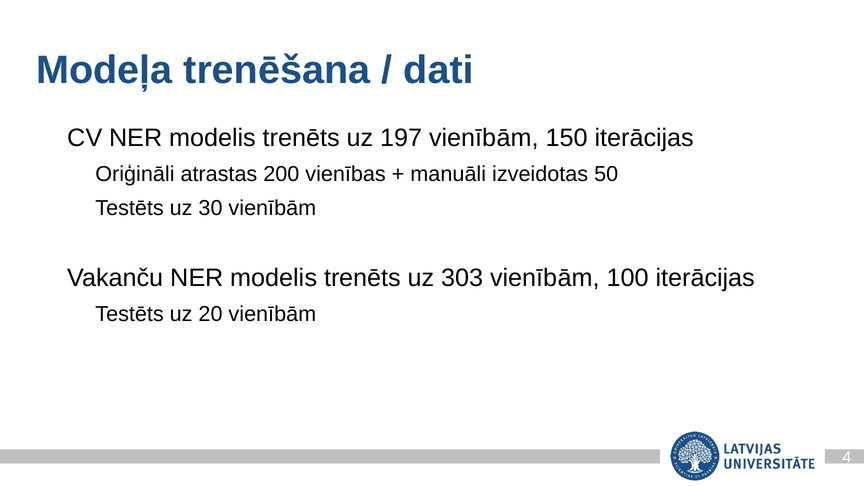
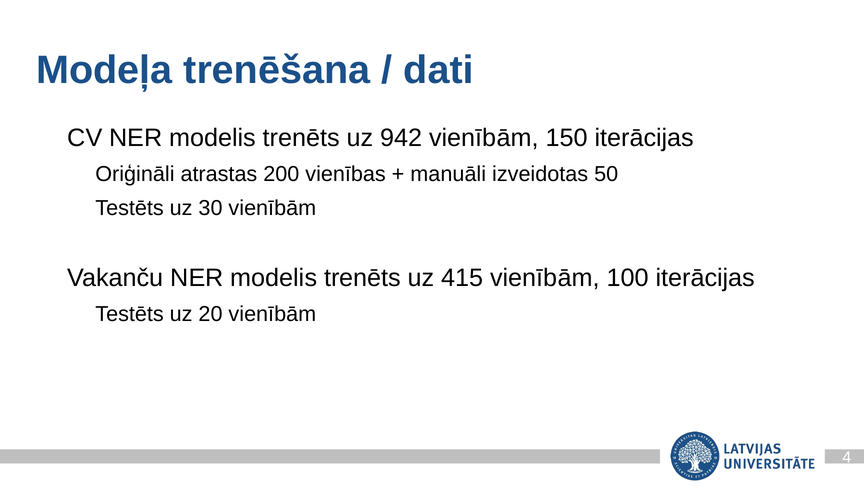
197: 197 -> 942 (401, 138)
303: 303 -> 415 (462, 278)
